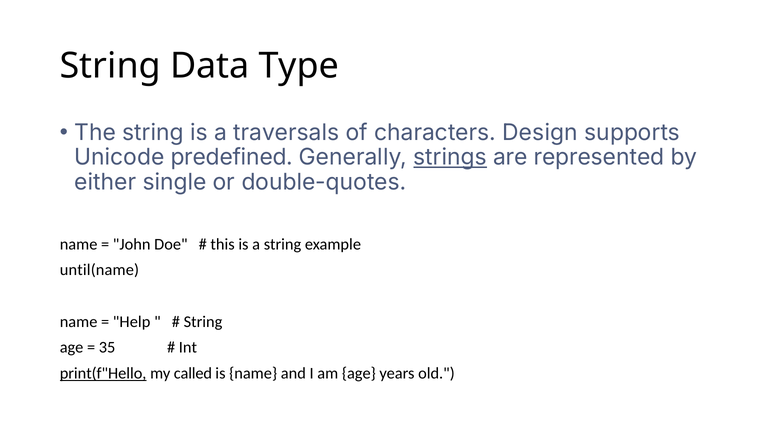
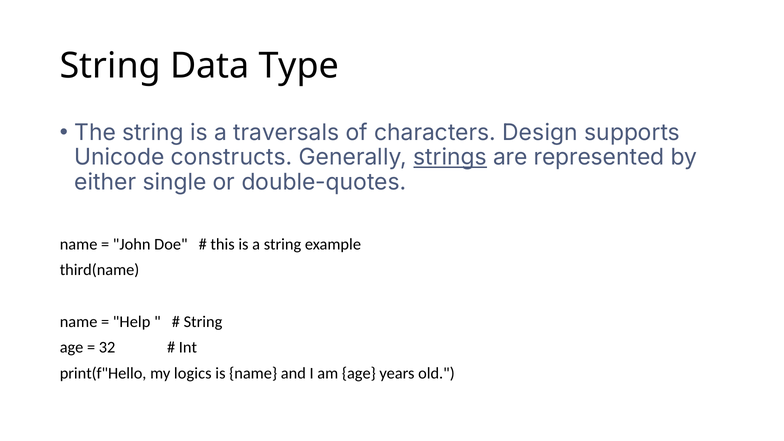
predefined: predefined -> constructs (232, 157)
until(name: until(name -> third(name (100, 270)
35: 35 -> 32 (107, 347)
print(f"Hello underline: present -> none (103, 373)
called: called -> logics (193, 373)
